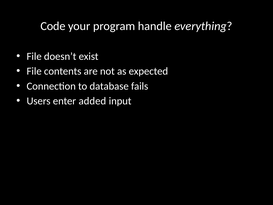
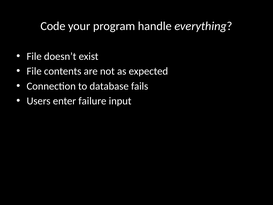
added: added -> failure (92, 101)
